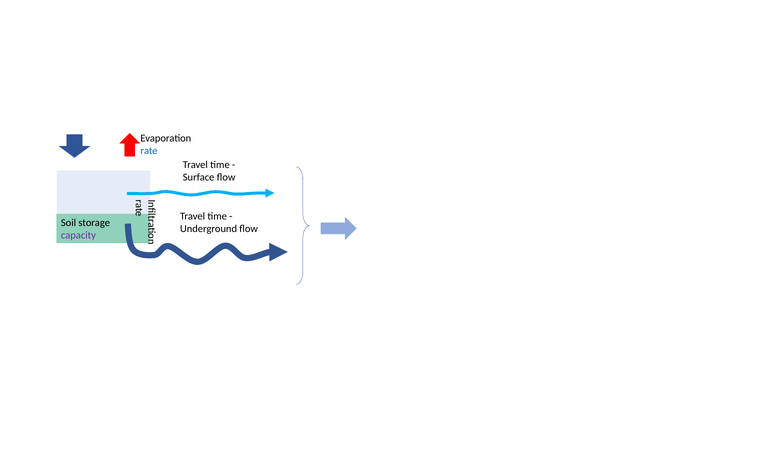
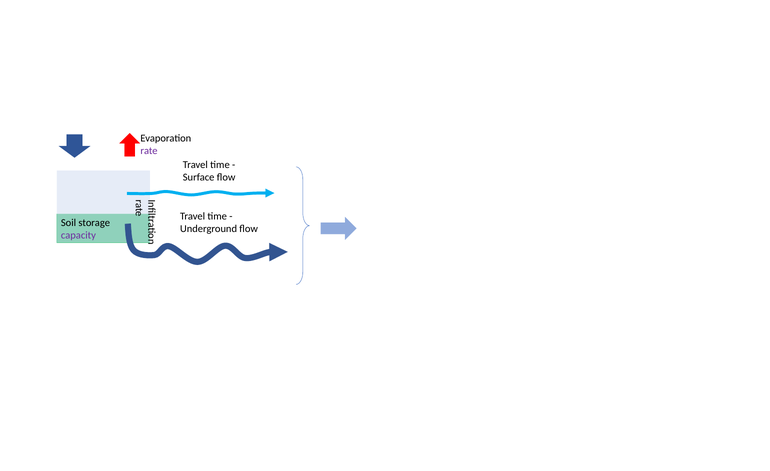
rate colour: blue -> purple (149, 151)
